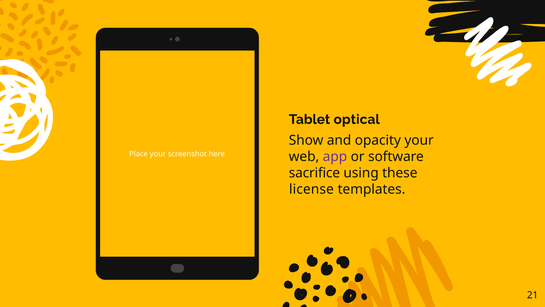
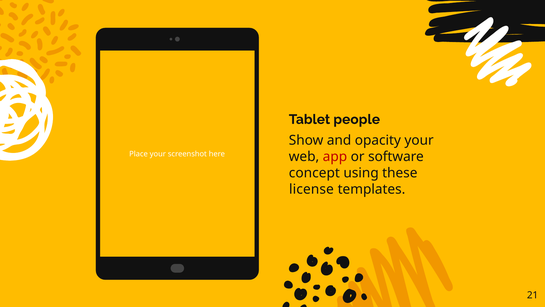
optical: optical -> people (357, 119)
app colour: purple -> red (335, 156)
sacrifice: sacrifice -> concept (314, 173)
